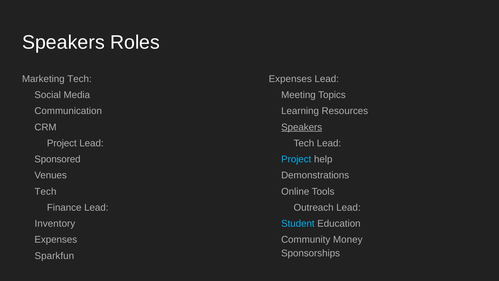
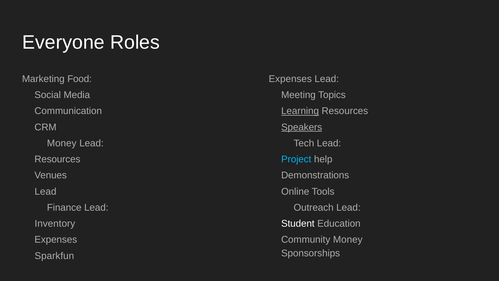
Speakers: Speakers -> Everyone (63, 42)
Marketing Tech: Tech -> Food (80, 79)
Learning underline: none -> present (300, 111)
Project: Project -> Money (62, 143)
Sponsored: Sponsored -> Resources (57, 159)
Tech: Tech -> Lead (45, 191)
Student colour: light blue -> white (298, 223)
